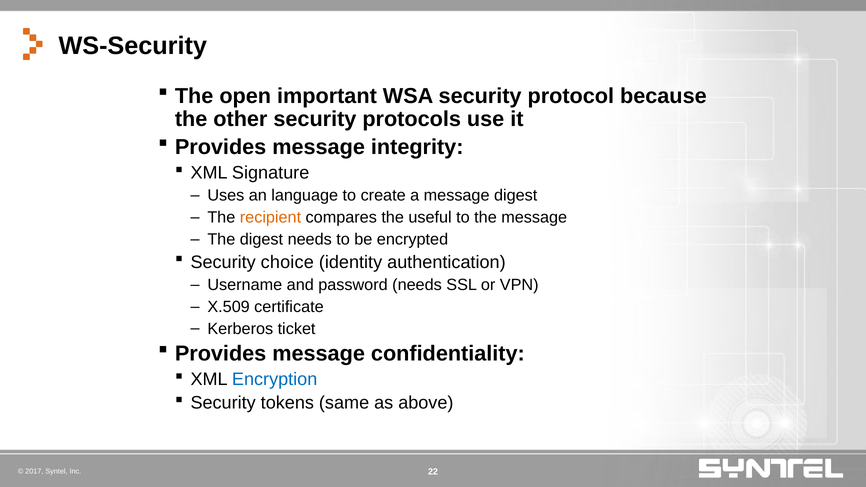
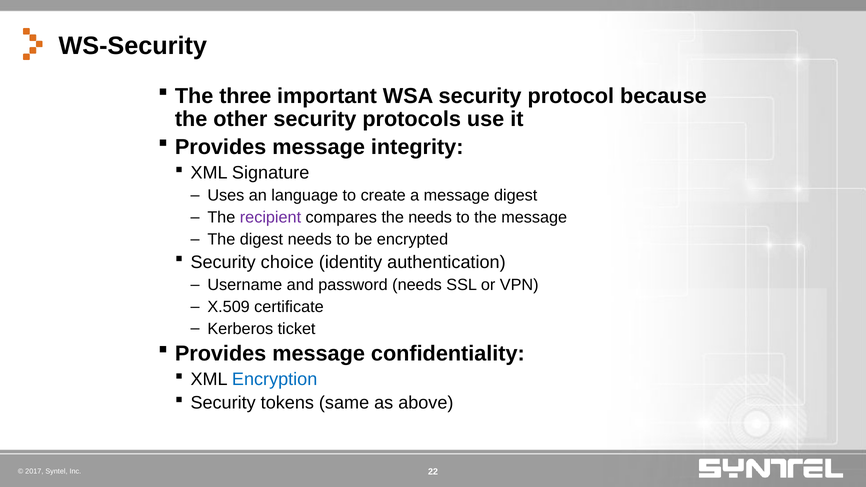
open: open -> three (245, 96)
recipient colour: orange -> purple (270, 218)
the useful: useful -> needs (430, 218)
